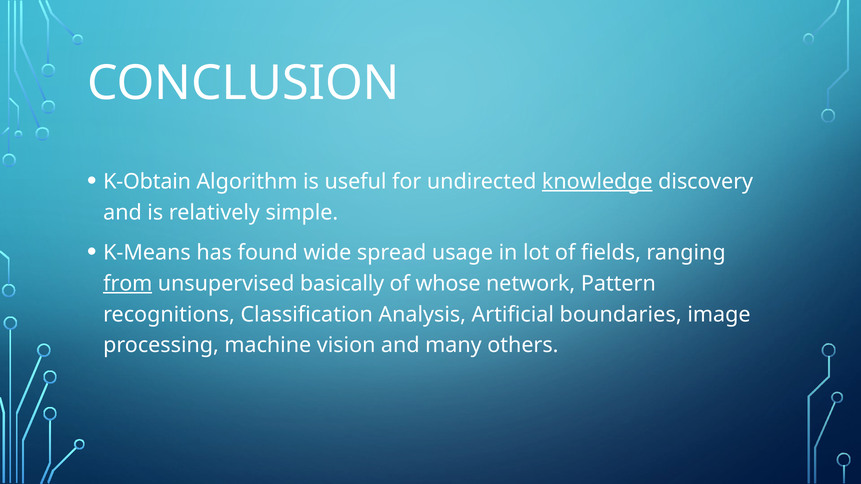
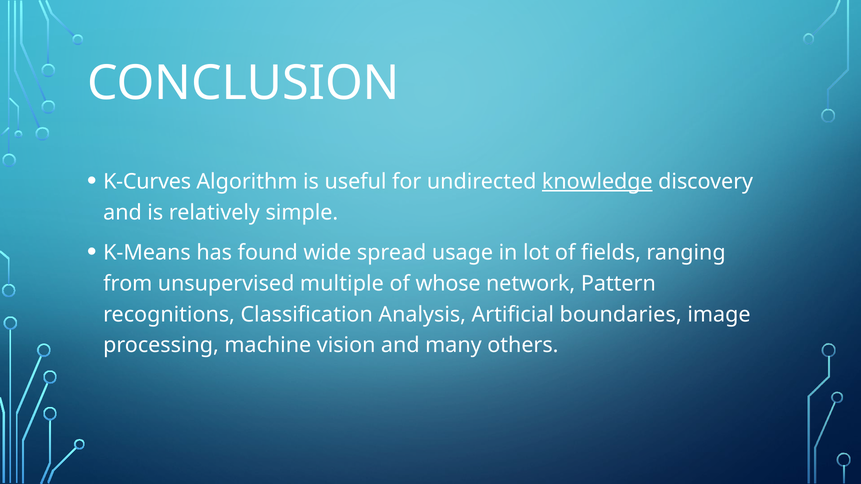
K-Obtain: K-Obtain -> K-Curves (147, 182)
from underline: present -> none (128, 284)
basically: basically -> multiple (342, 284)
